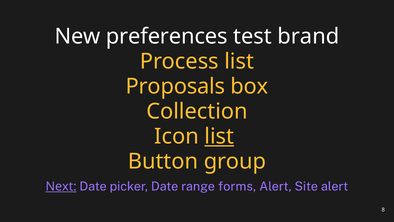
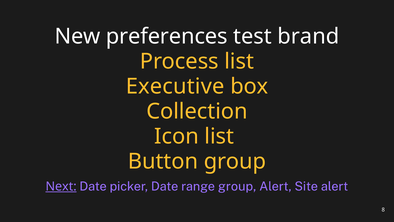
Proposals: Proposals -> Executive (175, 86)
list underline: present -> none (219, 136)
range forms: forms -> group (237, 186)
